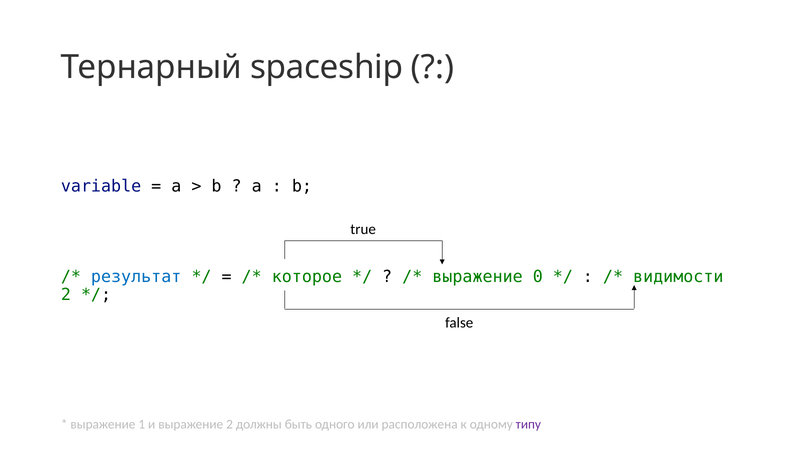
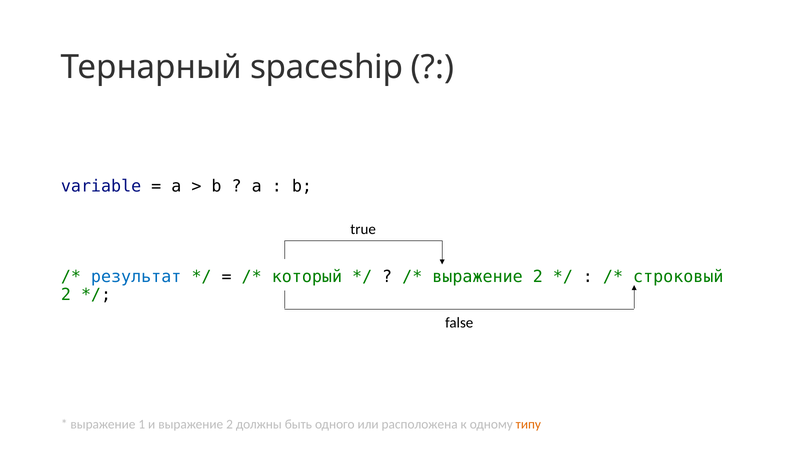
которое: которое -> который (307, 276)
0: 0 -> 2 (538, 276)
видимости: видимости -> строковый (678, 276)
типу colour: purple -> orange (528, 424)
